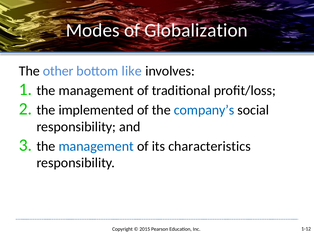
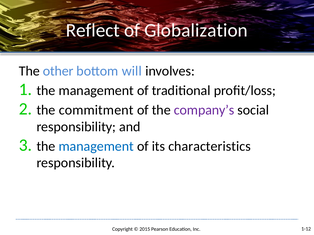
Modes: Modes -> Reflect (93, 30)
like: like -> will (132, 71)
implemented: implemented -> commitment (96, 110)
company’s colour: blue -> purple (204, 110)
